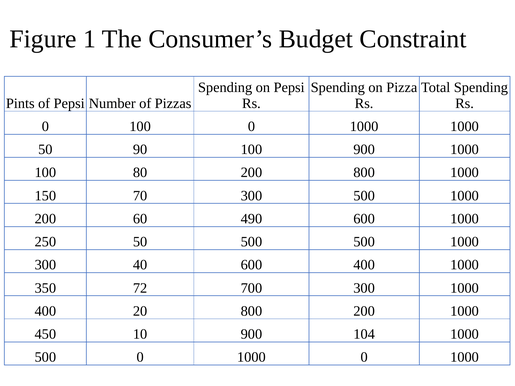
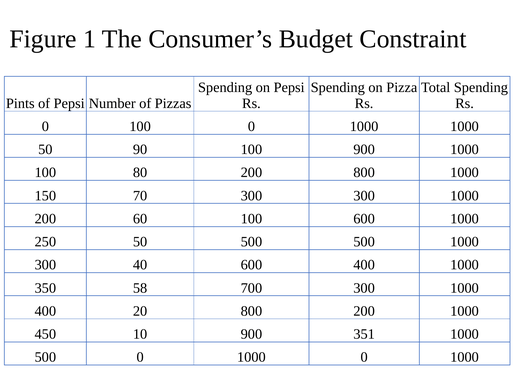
300 500: 500 -> 300 (364, 196)
60 490: 490 -> 100 (251, 219)
72: 72 -> 58 (140, 288)
104: 104 -> 351 (364, 334)
